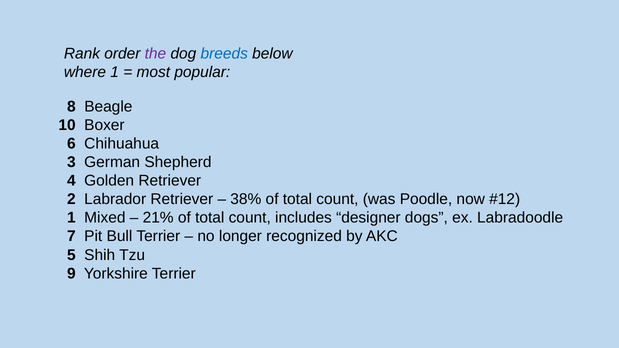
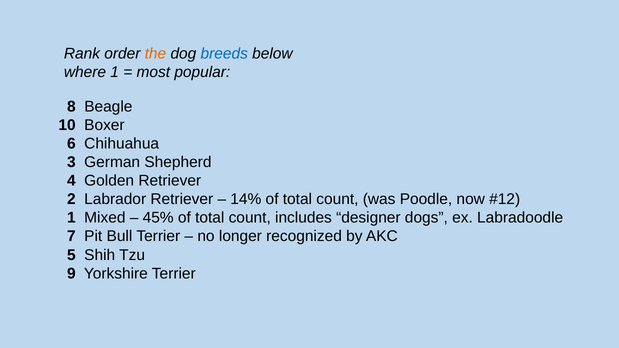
the colour: purple -> orange (155, 53)
38%: 38% -> 14% (246, 199)
21%: 21% -> 45% (158, 218)
